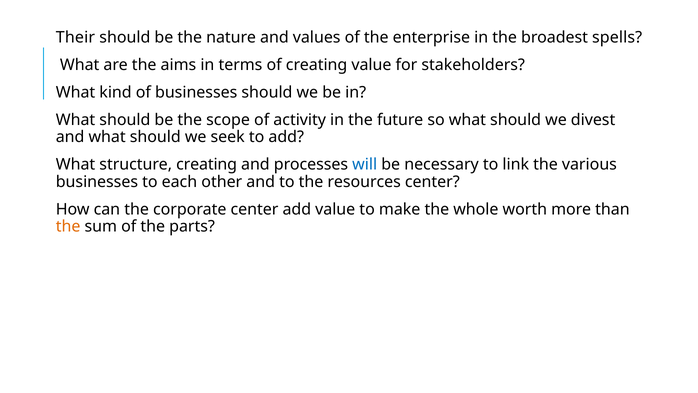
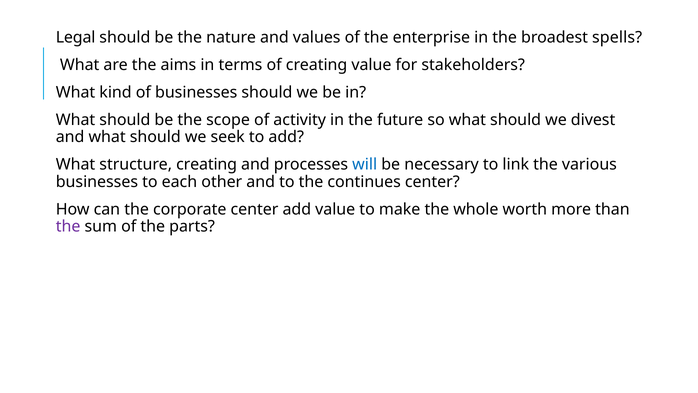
Their: Their -> Legal (76, 37)
resources: resources -> continues (364, 182)
the colour: orange -> purple (68, 226)
